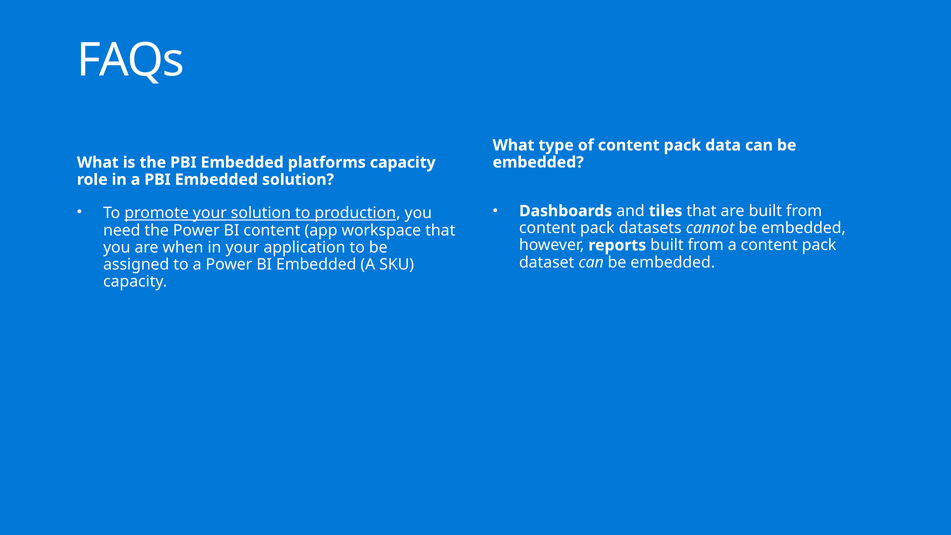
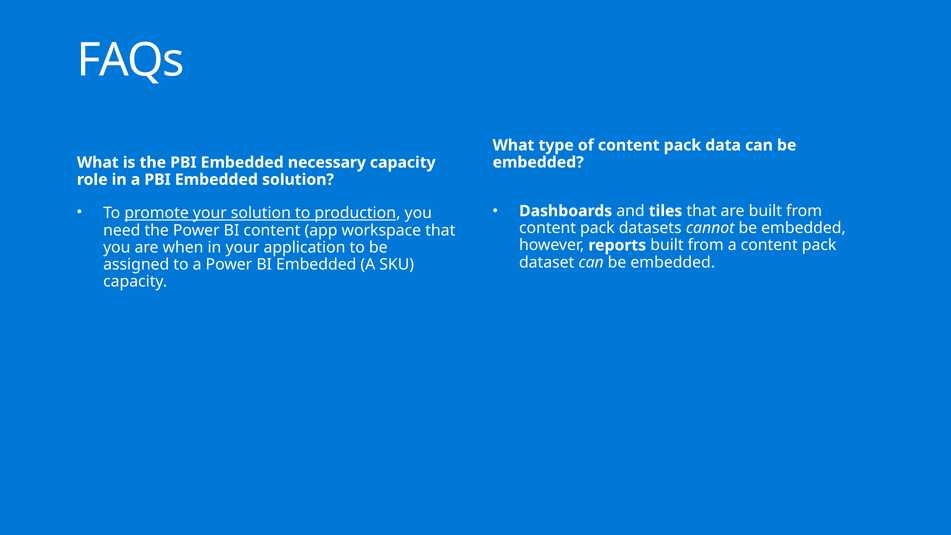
platforms: platforms -> necessary (327, 162)
